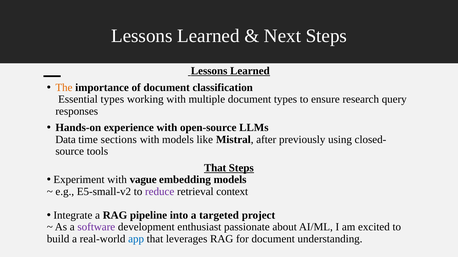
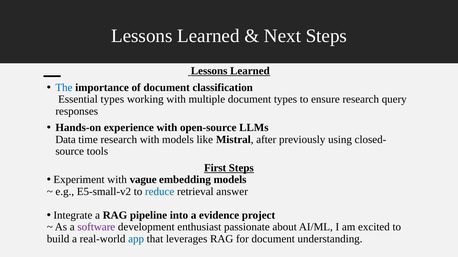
The colour: orange -> blue (64, 88)
time sections: sections -> research (119, 140)
That: That -> First (215, 168)
reduce colour: purple -> blue (160, 192)
context: context -> answer (232, 192)
targeted: targeted -> evidence (219, 216)
